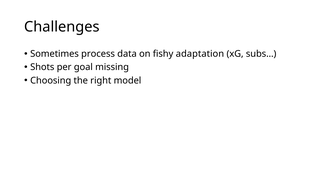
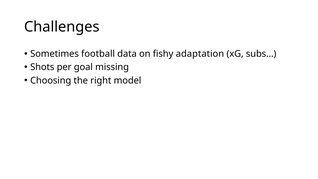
process: process -> football (98, 54)
